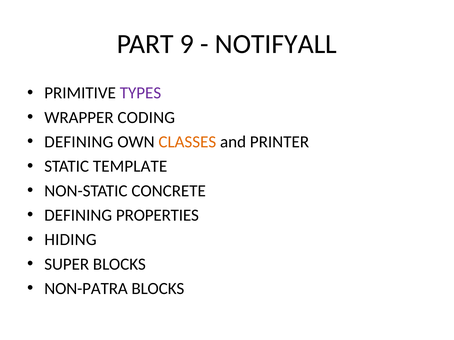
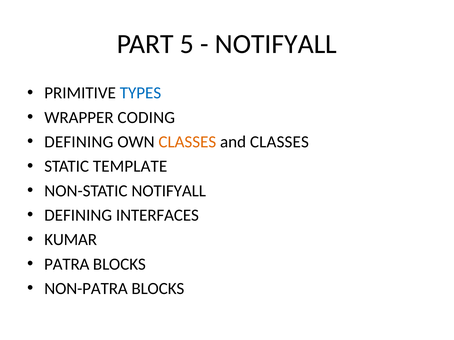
9: 9 -> 5 (187, 44)
TYPES colour: purple -> blue (140, 93)
and PRINTER: PRINTER -> CLASSES (279, 142)
NON-STATIC CONCRETE: CONCRETE -> NOTIFYALL (169, 191)
PROPERTIES: PROPERTIES -> INTERFACES (157, 216)
HIDING: HIDING -> KUMAR (71, 240)
SUPER: SUPER -> PATRA (67, 265)
